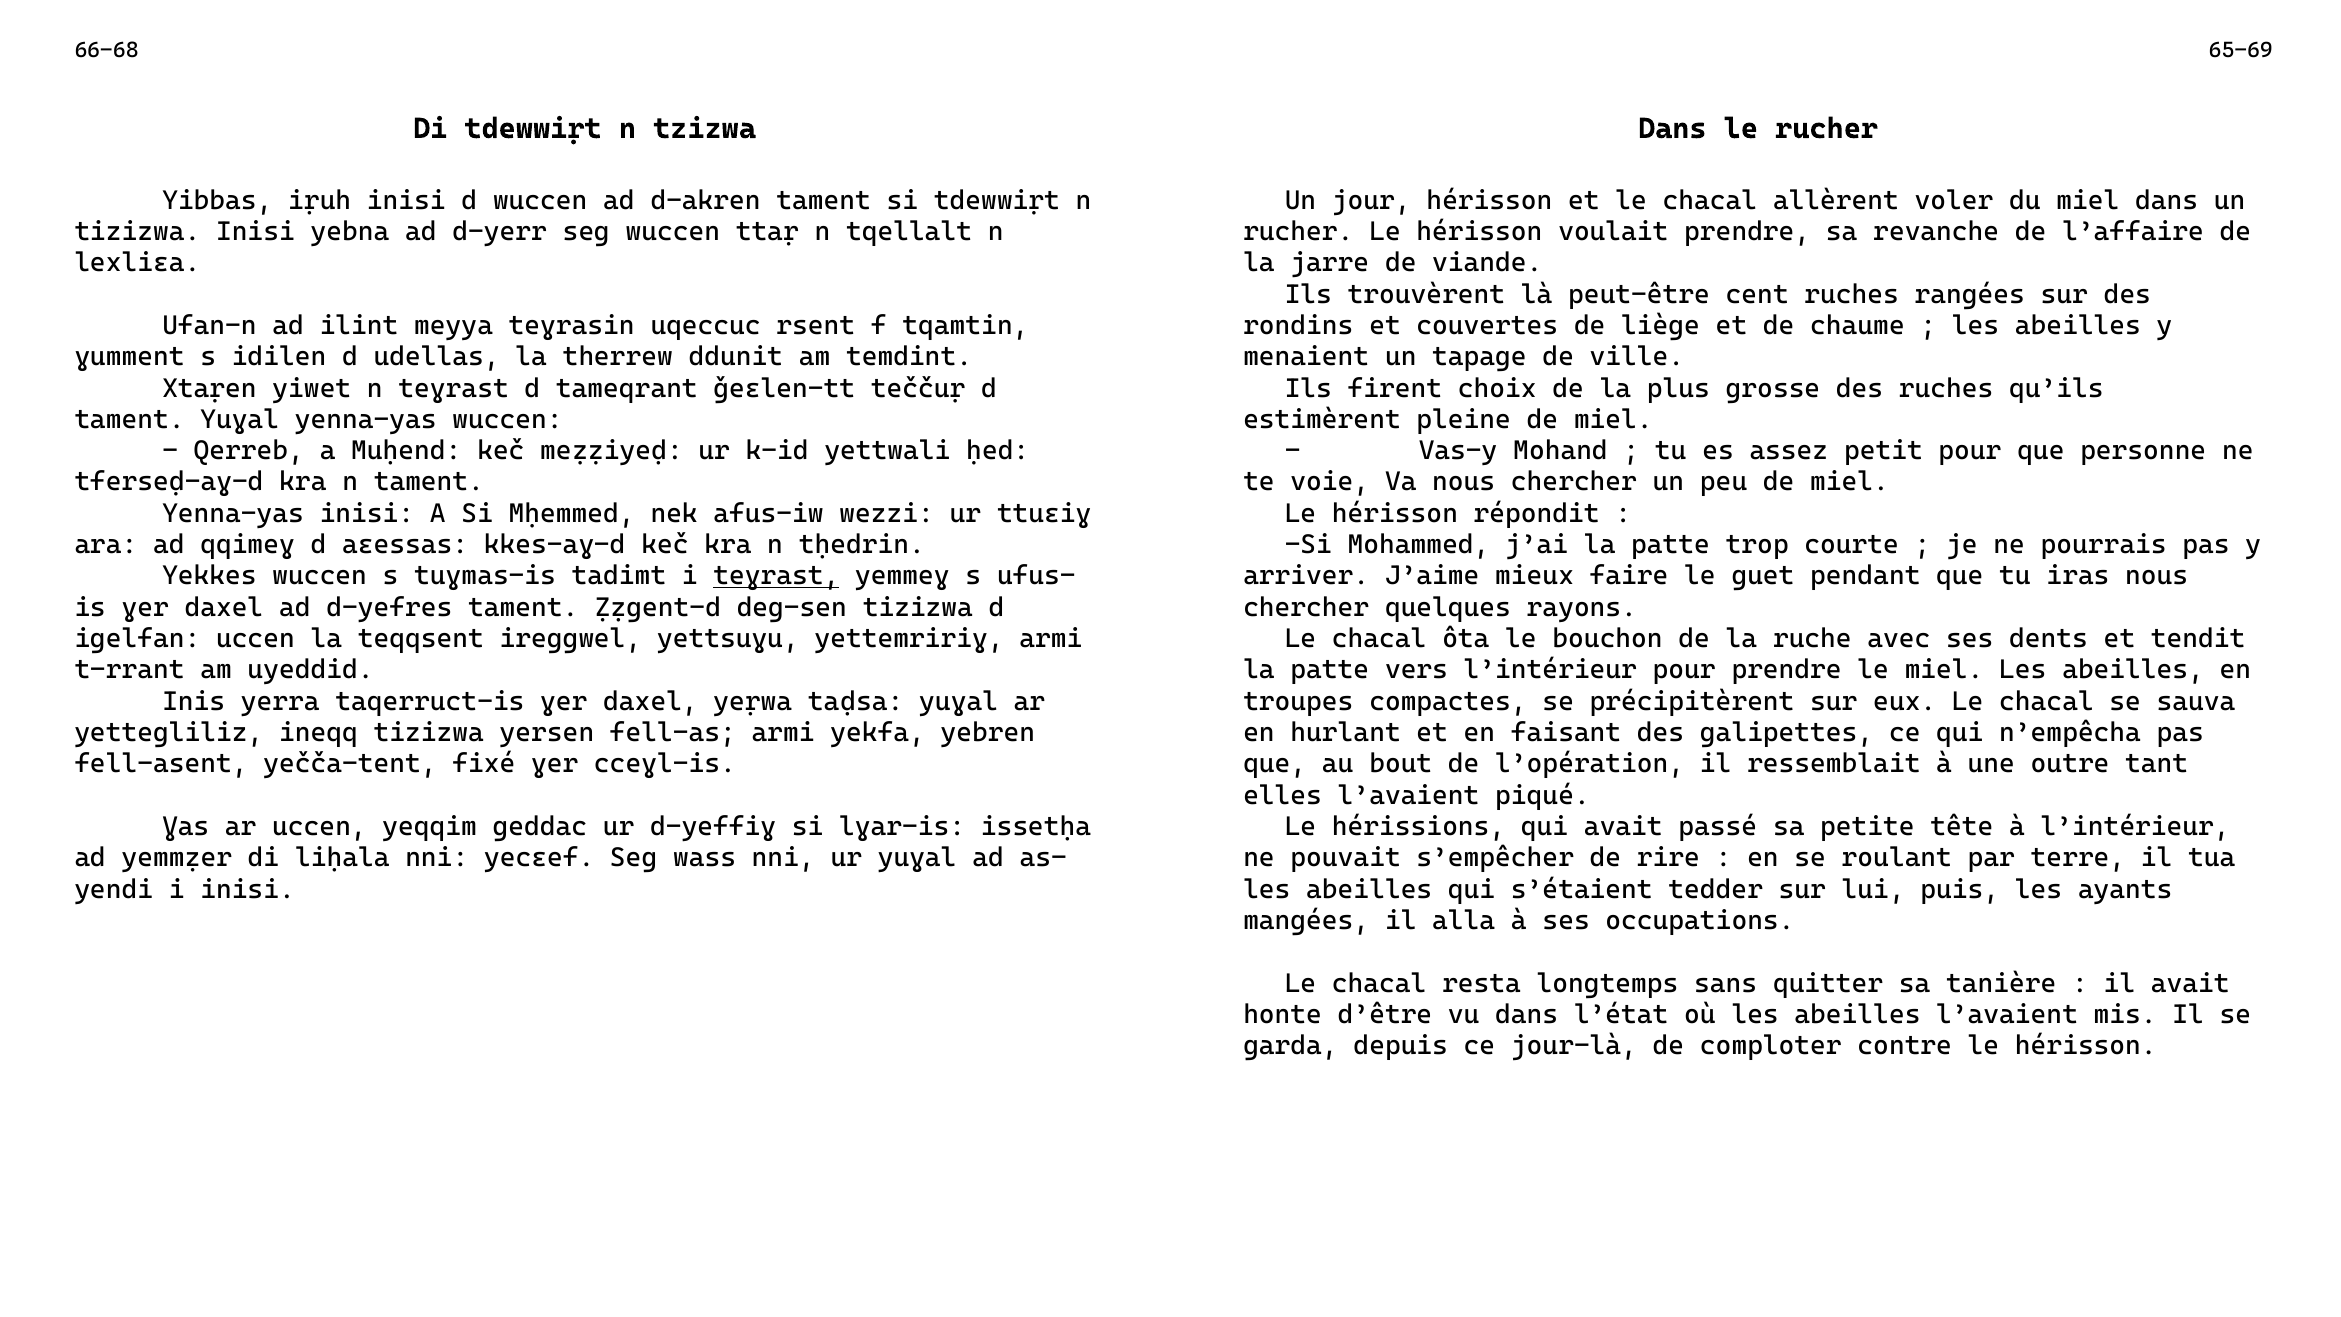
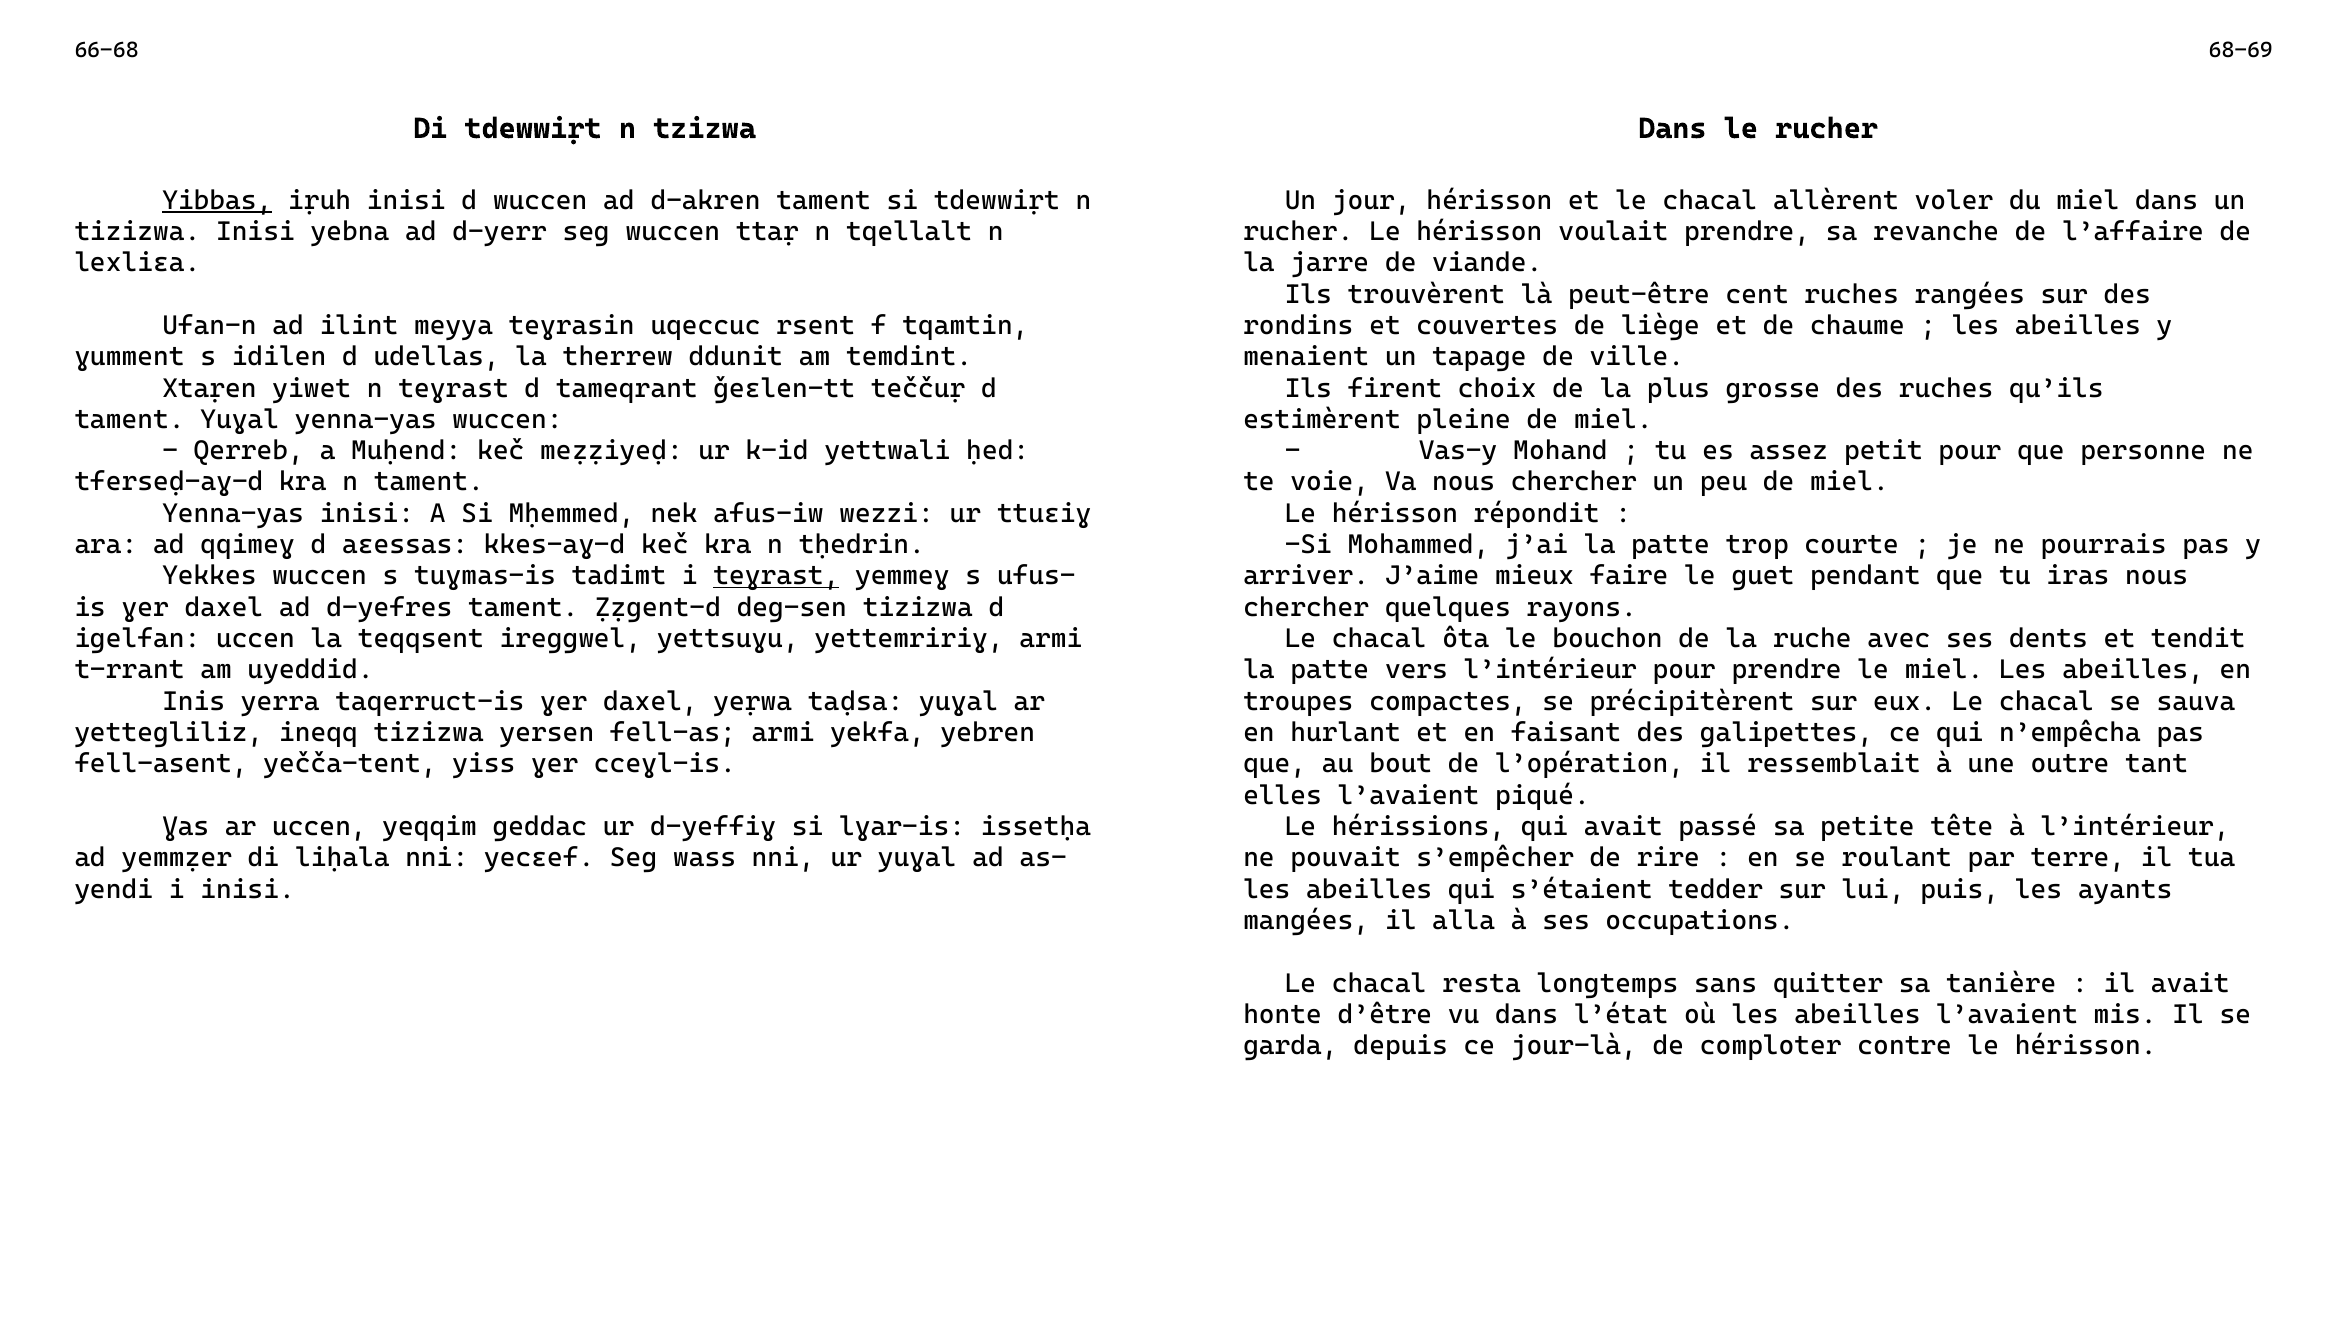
65-69: 65-69 -> 68-69 (2241, 50)
Yibbas underline: none -> present (217, 200)
fixé: fixé -> yiss (484, 764)
